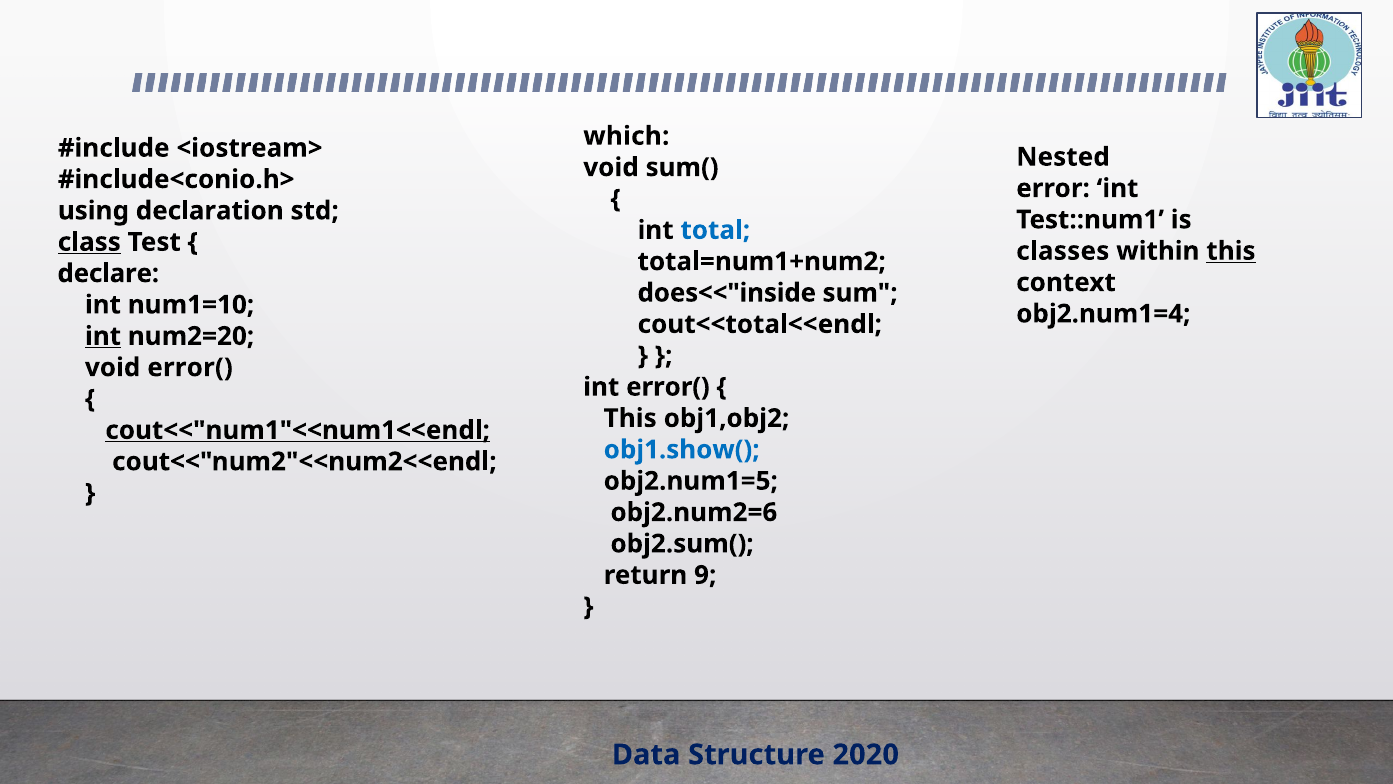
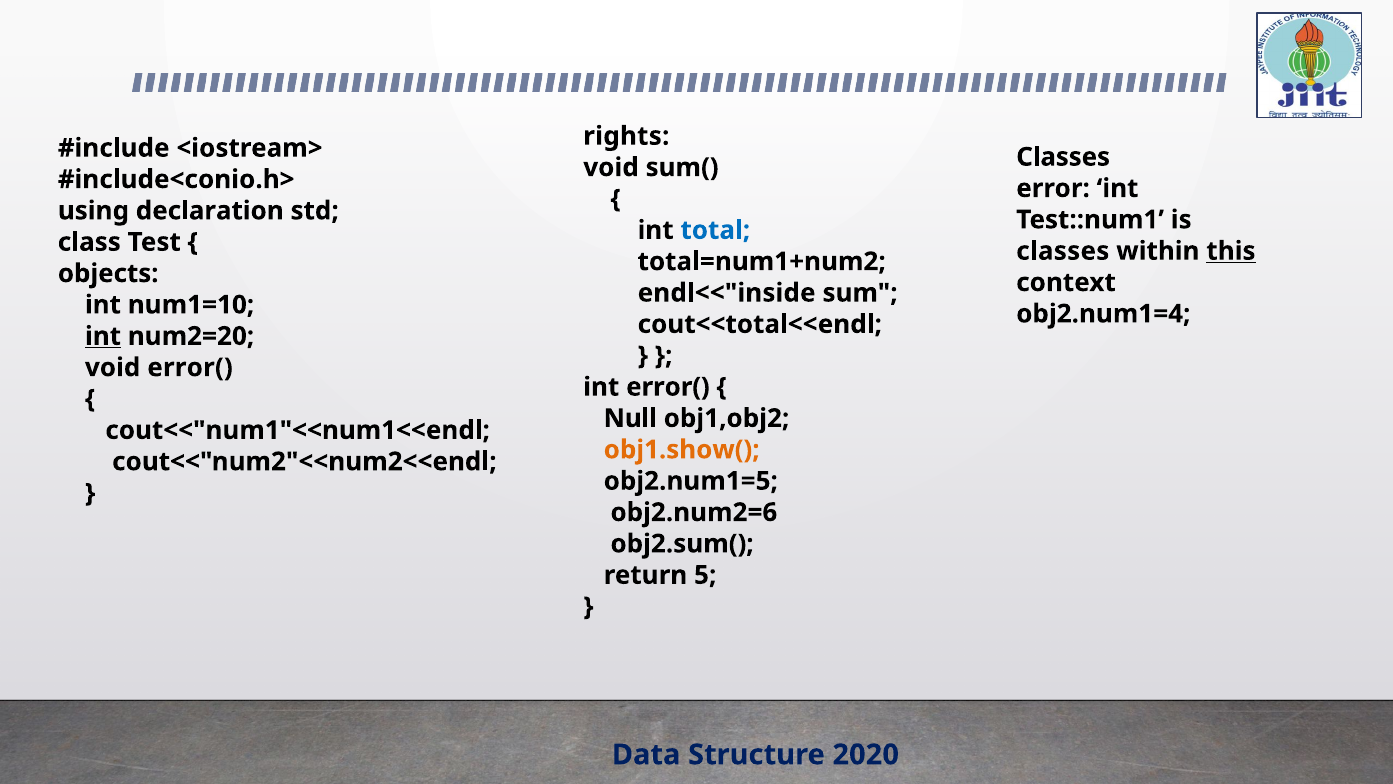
which: which -> rights (626, 136)
Nested: Nested -> Classes (1063, 157)
class underline: present -> none (89, 242)
declare: declare -> objects (108, 273)
does<<"inside: does<<"inside -> endl<<"inside (727, 293)
This: This -> Null (630, 418)
cout<<"num1"<<num1<<endl underline: present -> none (298, 430)
obj1.show( colour: blue -> orange (682, 449)
9: 9 -> 5 (705, 575)
